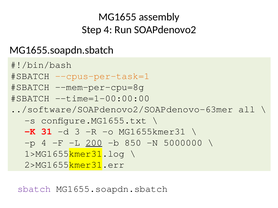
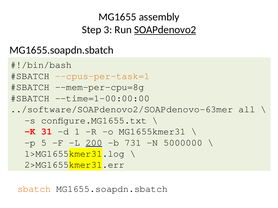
Step 4: 4 -> 3 (108, 30)
SOAPdenovo2 underline: none -> present (165, 30)
3: 3 -> 1 (77, 132)
p 4: 4 -> 5 (44, 143)
850: 850 -> 731 (133, 143)
sbatch colour: purple -> orange (34, 189)
